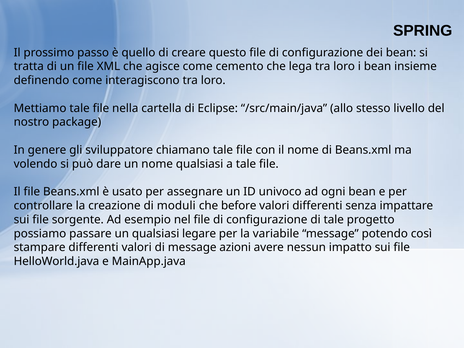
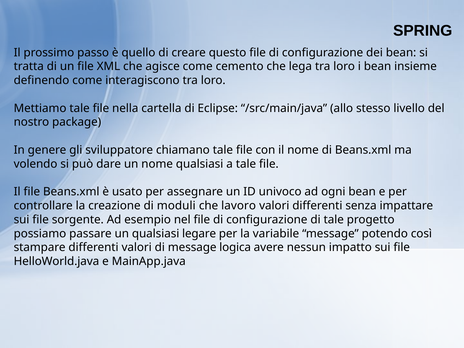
before: before -> lavoro (239, 206)
azioni: azioni -> logica (235, 247)
